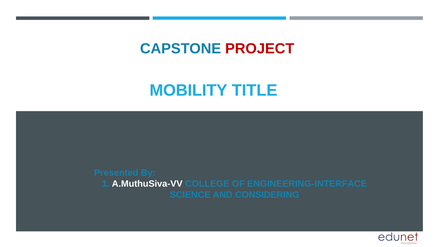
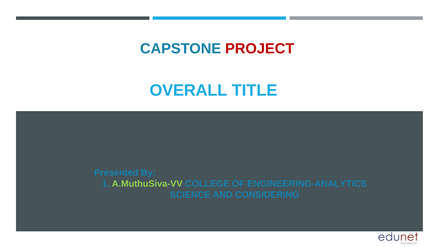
MOBILITY: MOBILITY -> OVERALL (188, 90)
A.MuthuSiva-VV colour: white -> light green (147, 184)
ENGINEERING-INTERFACE: ENGINEERING-INTERFACE -> ENGINEERING-ANALYTICS (307, 184)
